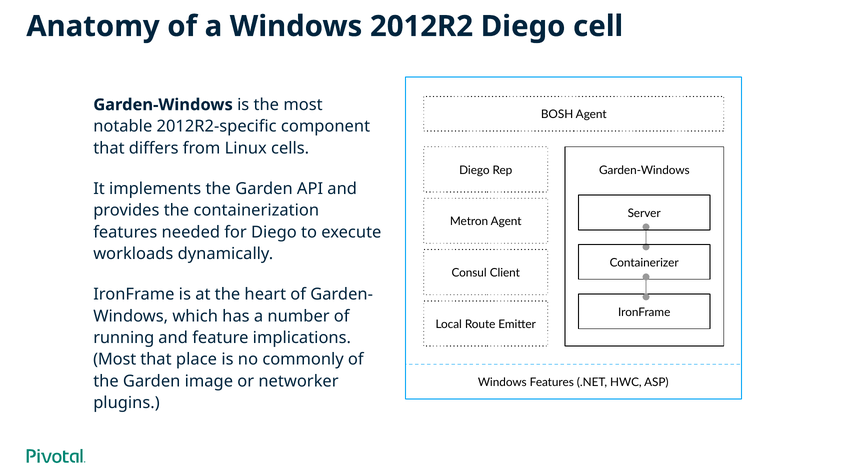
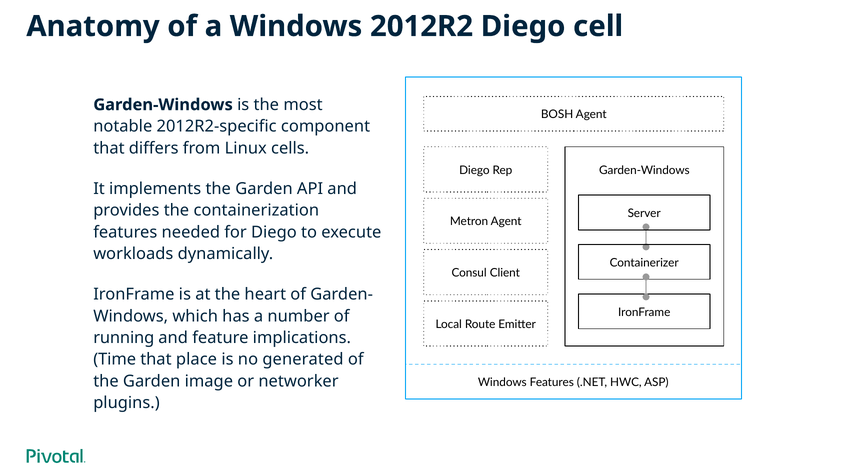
Most: Most -> Time (115, 360)
commonly: commonly -> generated (303, 360)
